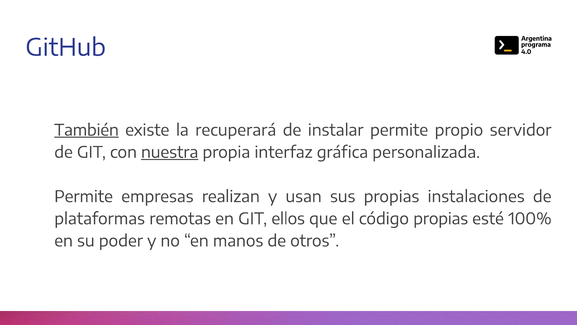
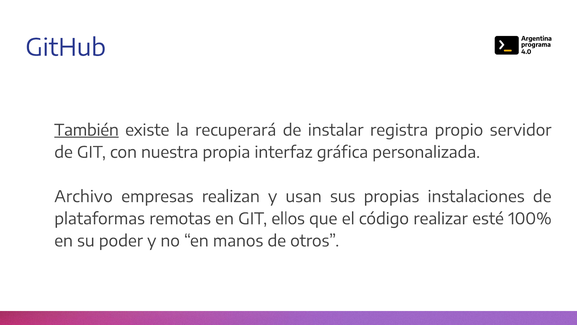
instalar permite: permite -> registra (399, 130)
nuestra underline: present -> none (170, 152)
Permite: Permite -> Archivo (84, 197)
código propias: propias -> realizar (441, 219)
